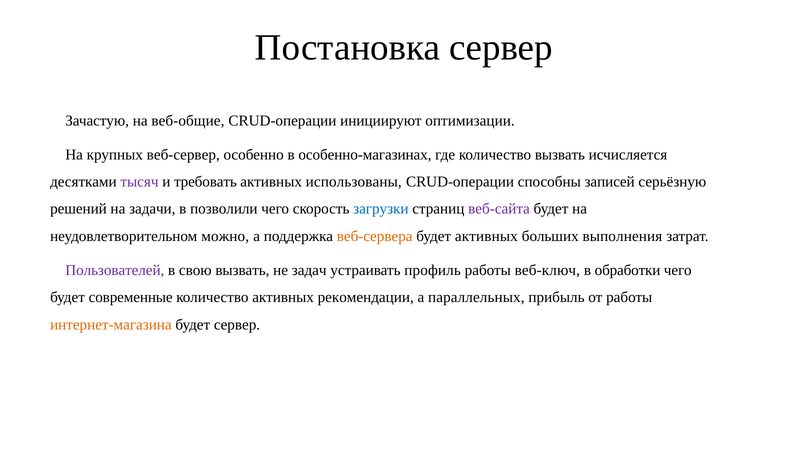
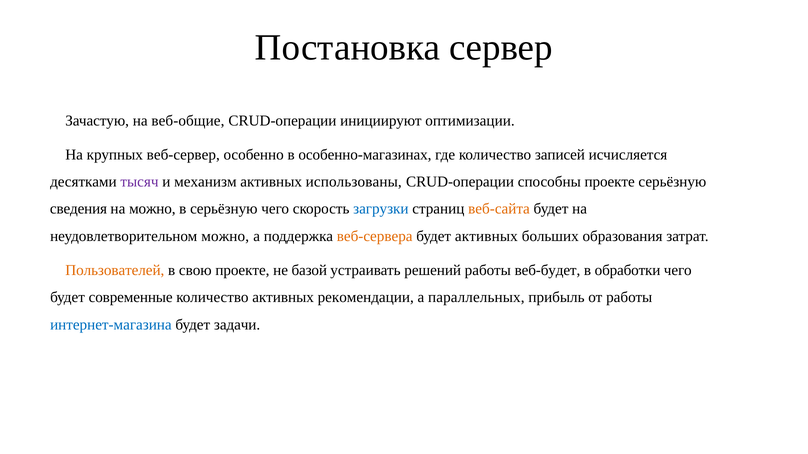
количество вызвать: вызвать -> записей (560, 155)
требовать: требовать -> механизм (205, 182)
способны записей: записей -> проекте (610, 182)
решений: решений -> сведения (79, 209)
на задачи: задачи -> можно (152, 209)
в позволили: позволили -> серьёзную (224, 209)
веб-сайта colour: purple -> orange (499, 209)
выполнения: выполнения -> образования (623, 236)
Пользователей colour: purple -> orange (115, 270)
свою вызвать: вызвать -> проекте (242, 270)
задач: задач -> базой (309, 270)
профиль: профиль -> решений (433, 270)
веб-ключ: веб-ключ -> веб-будет (547, 270)
интернет-магазина colour: orange -> blue (111, 325)
будет сервер: сервер -> задачи (237, 325)
